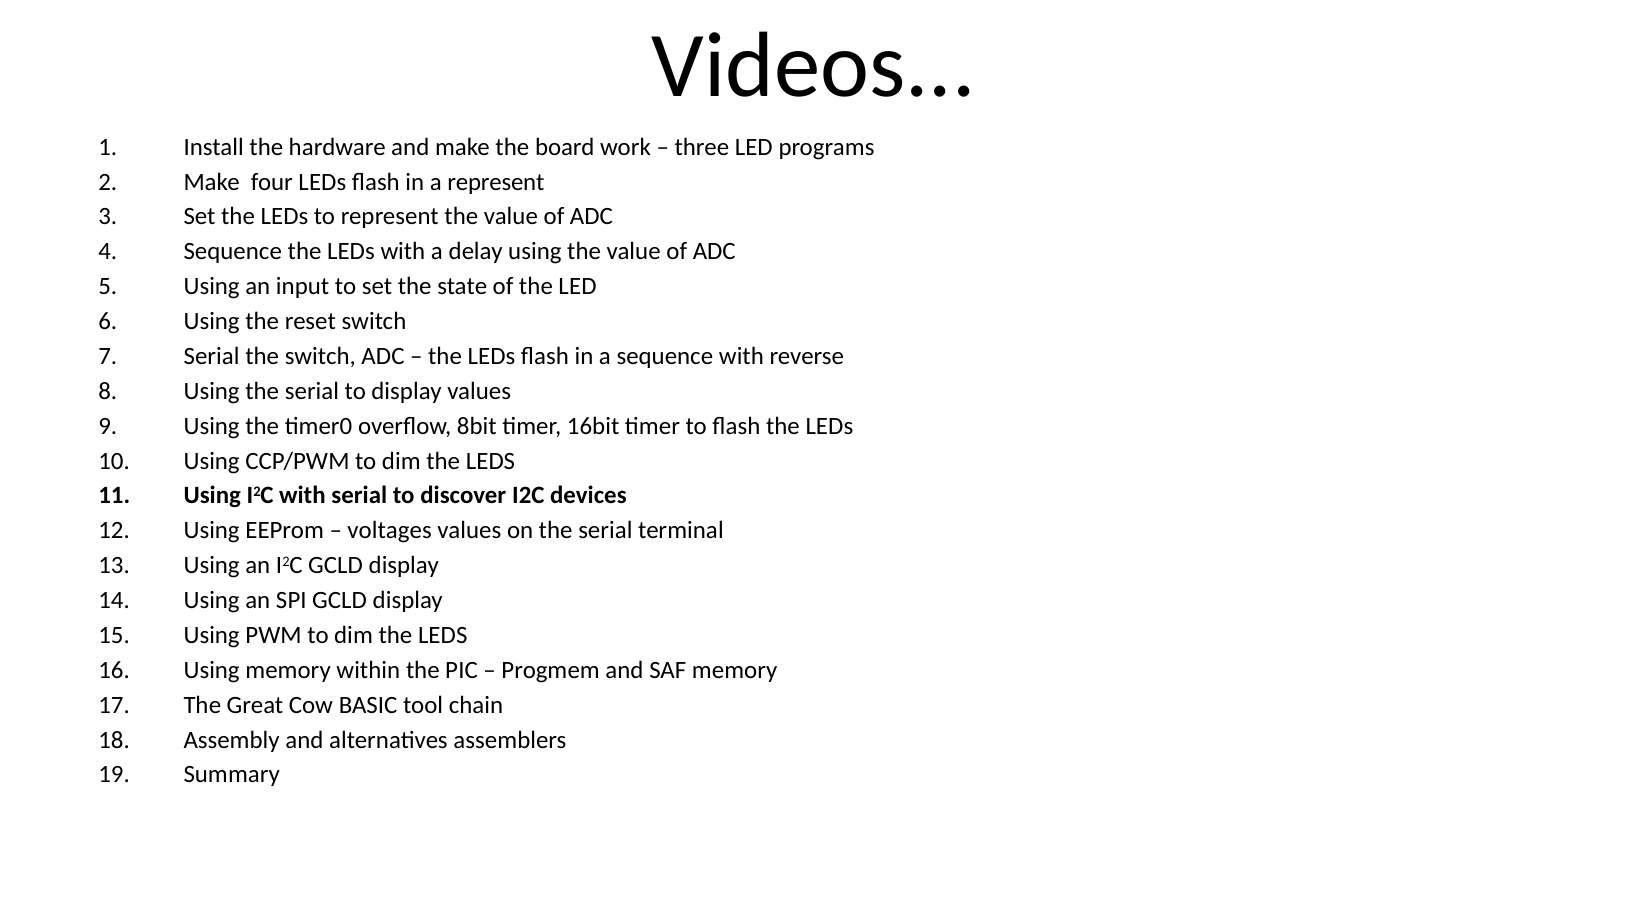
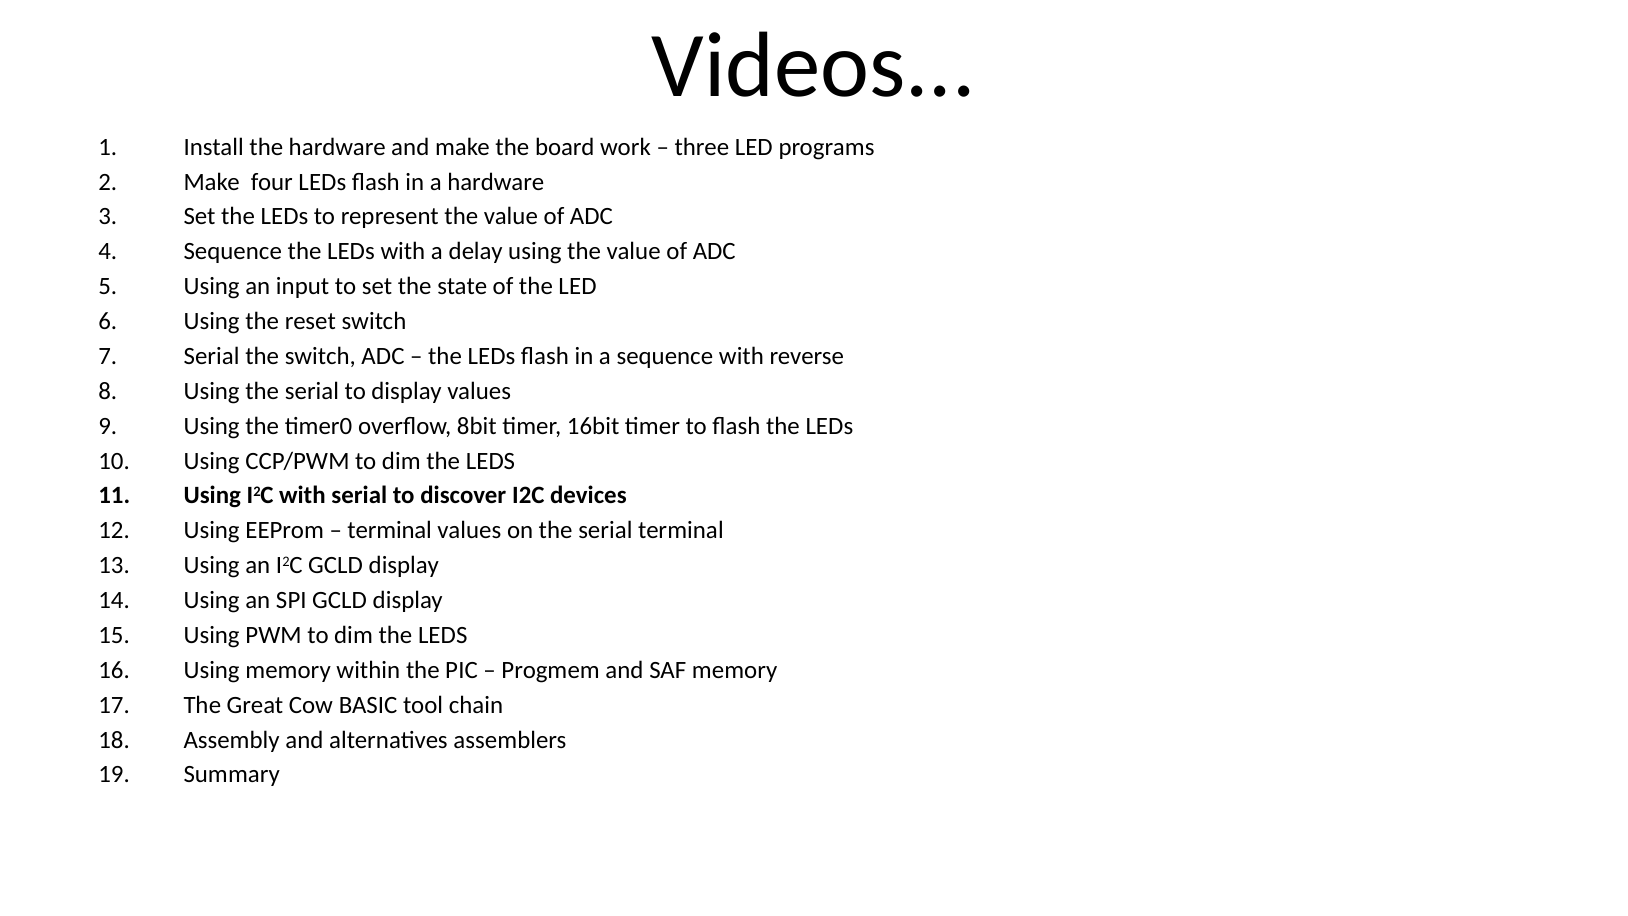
a represent: represent -> hardware (496, 182)
voltages: voltages -> terminal (390, 530)
